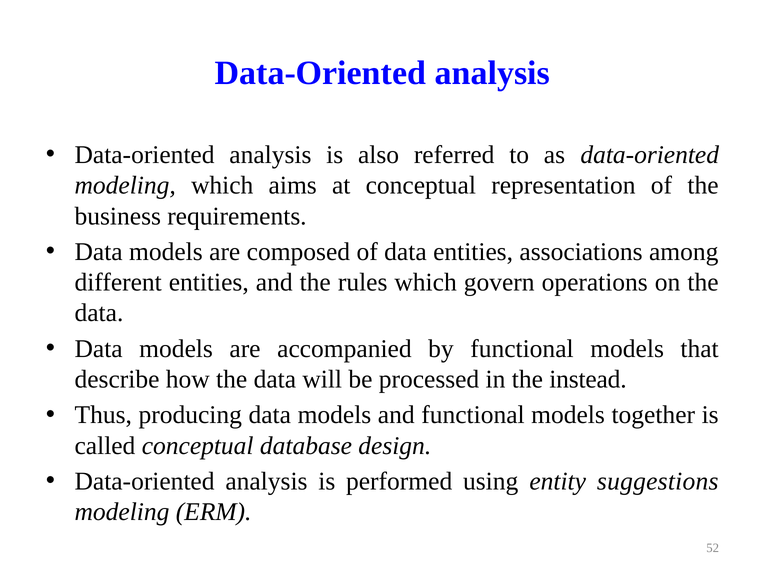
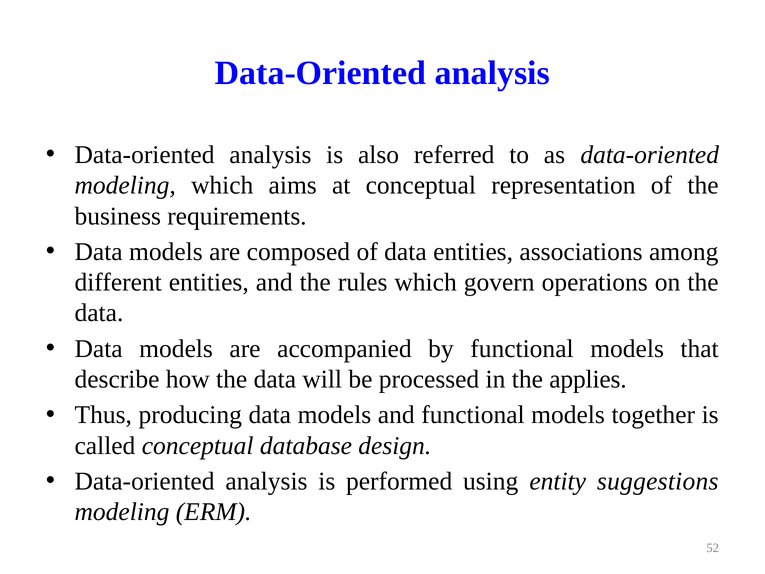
instead: instead -> applies (588, 379)
